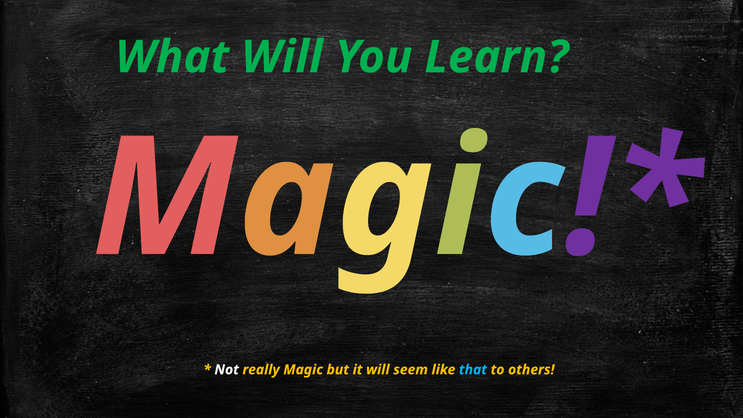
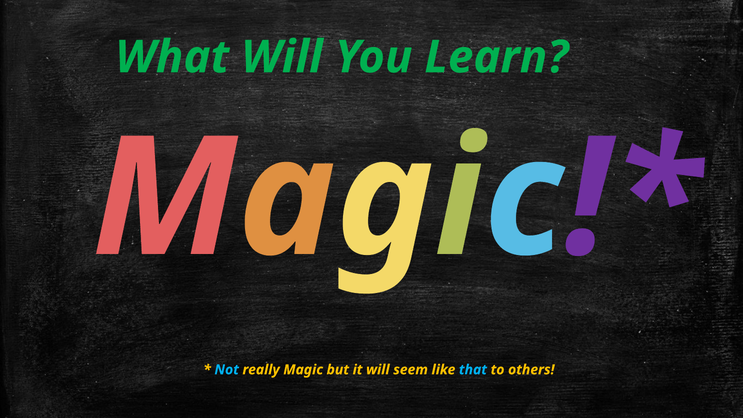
Not colour: white -> light blue (227, 370)
